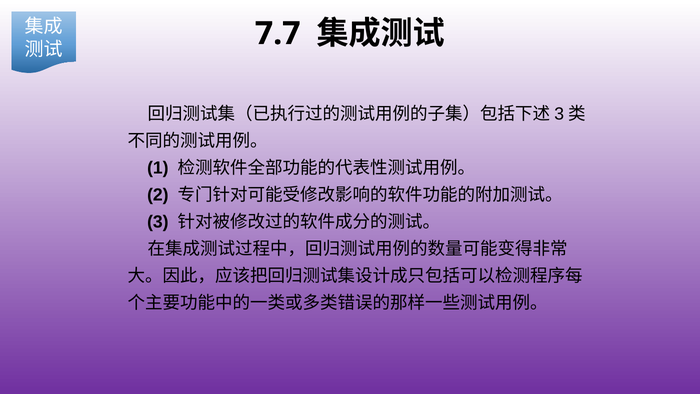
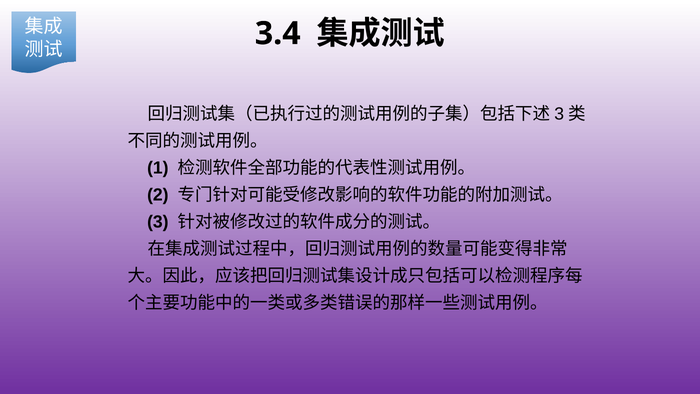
7.7: 7.7 -> 3.4 (278, 34)
